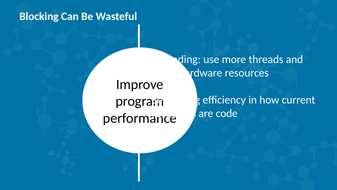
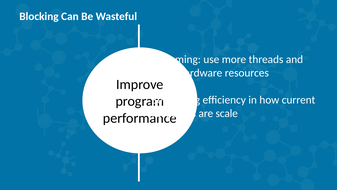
unloading: unloading -> streaming (176, 59)
code: code -> scale (227, 113)
